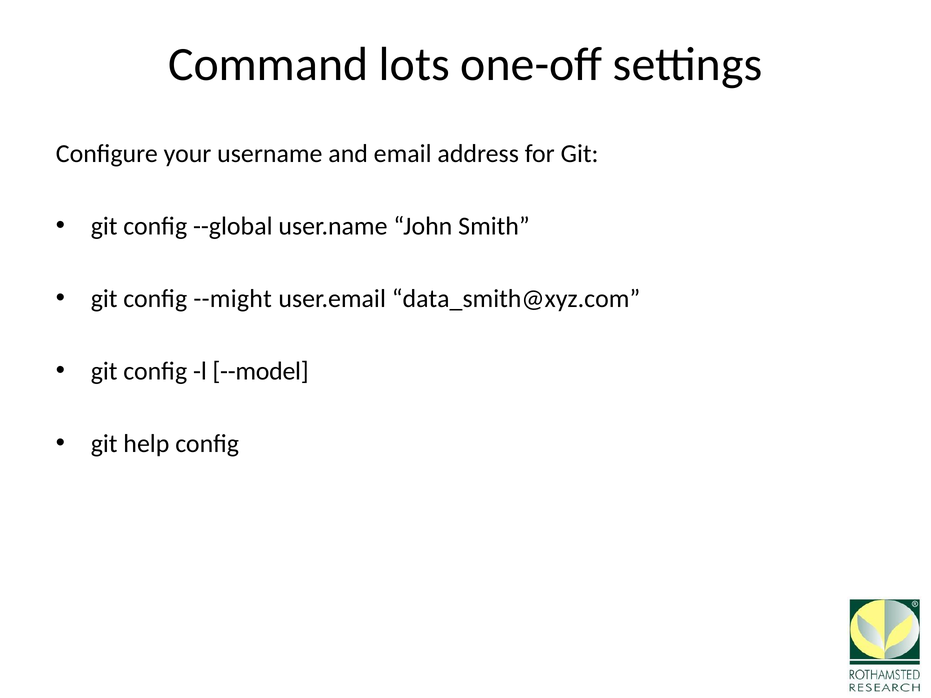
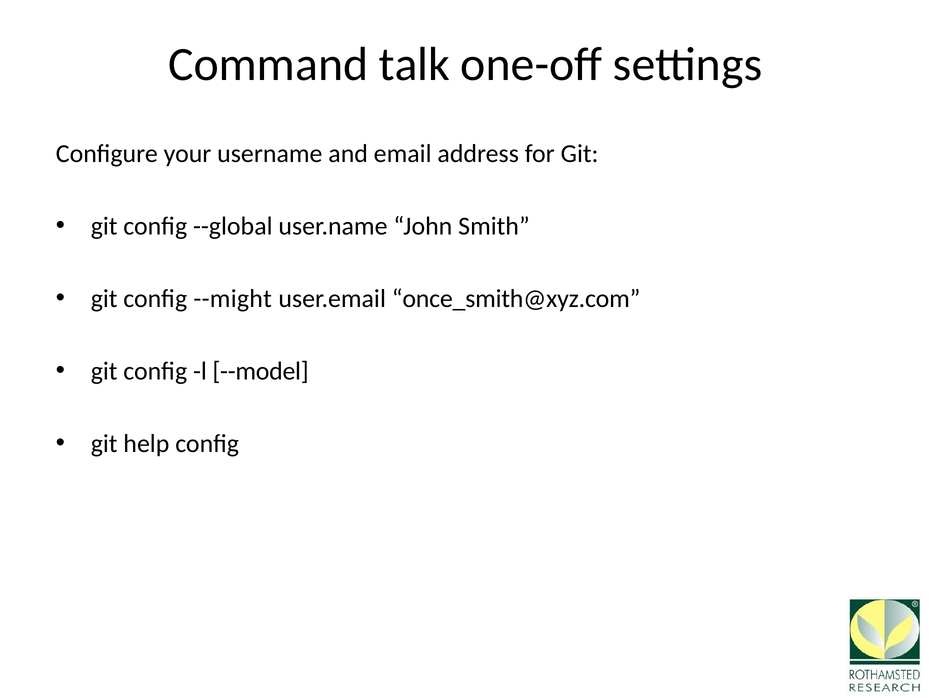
lots: lots -> talk (414, 65)
data_smith@xyz.com: data_smith@xyz.com -> once_smith@xyz.com (516, 299)
